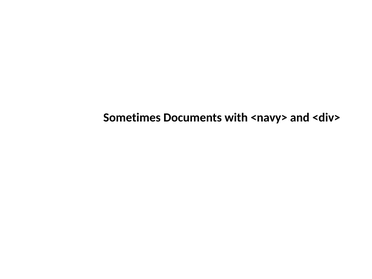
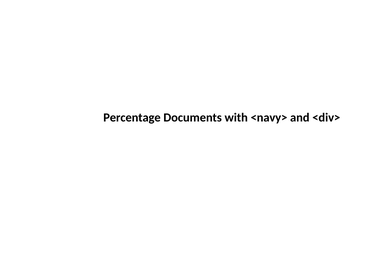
Sometimes: Sometimes -> Percentage (132, 117)
